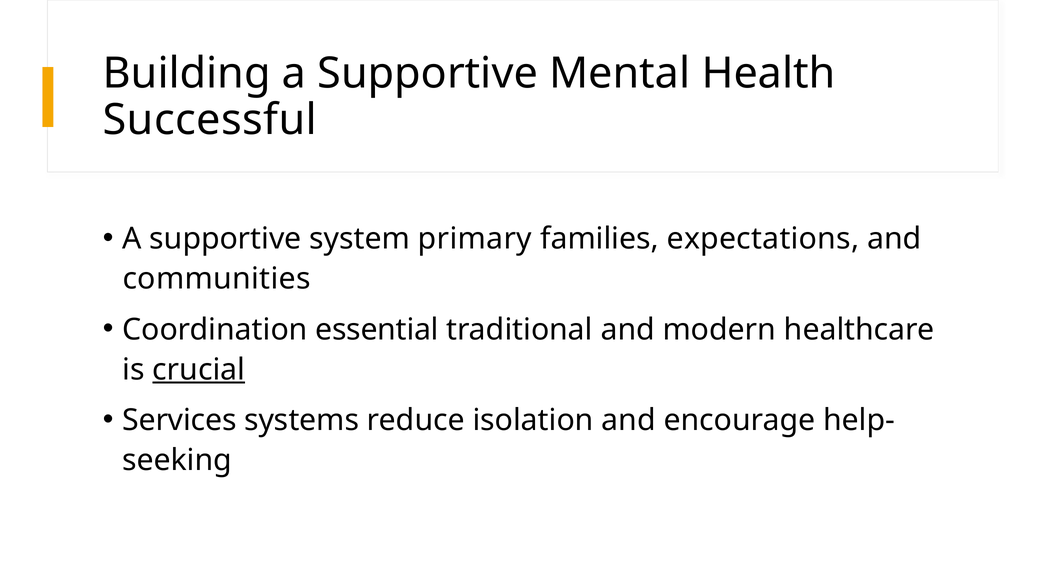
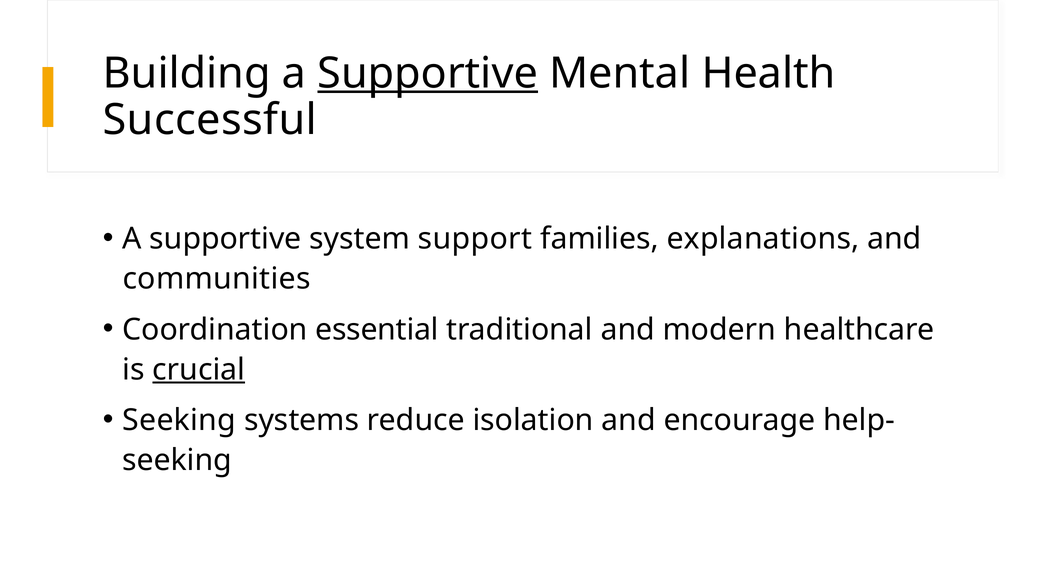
Supportive underline: none -> present (428, 73)
primary: primary -> support (475, 239)
expectations: expectations -> explanations (763, 239)
Services: Services -> Seeking (179, 420)
